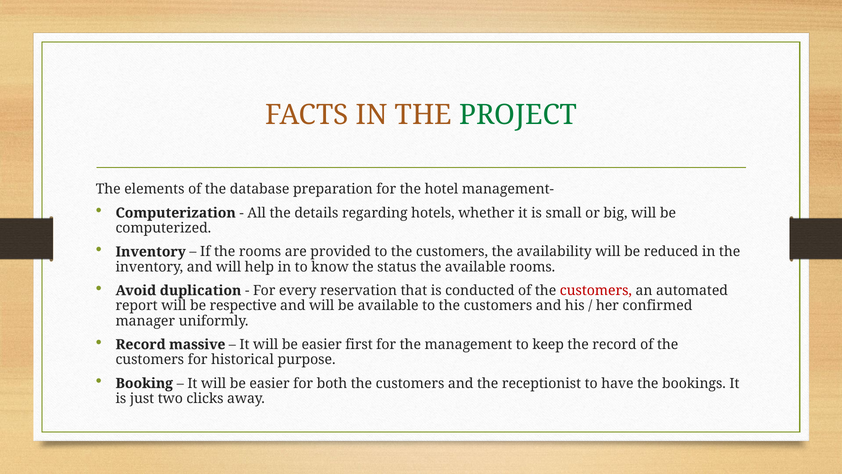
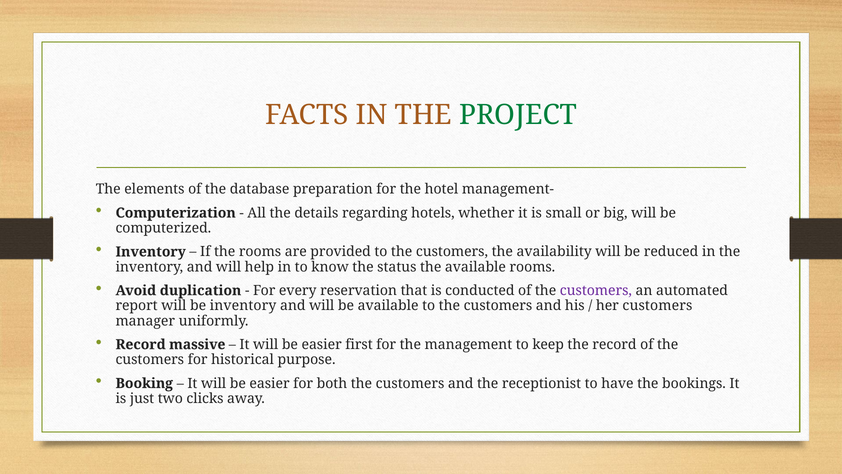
customers colour: red -> purple (596, 290)
be respective: respective -> inventory (243, 306)
her confirmed: confirmed -> customers (657, 306)
